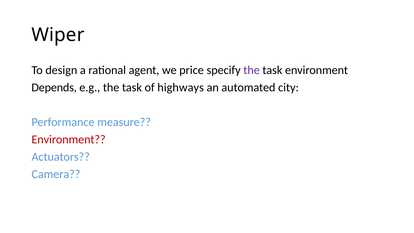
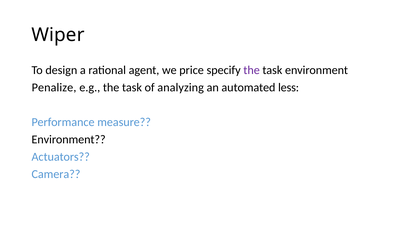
Depends: Depends -> Penalize (54, 87)
highways: highways -> analyzing (181, 87)
city: city -> less (289, 87)
Environment colour: red -> black (69, 139)
